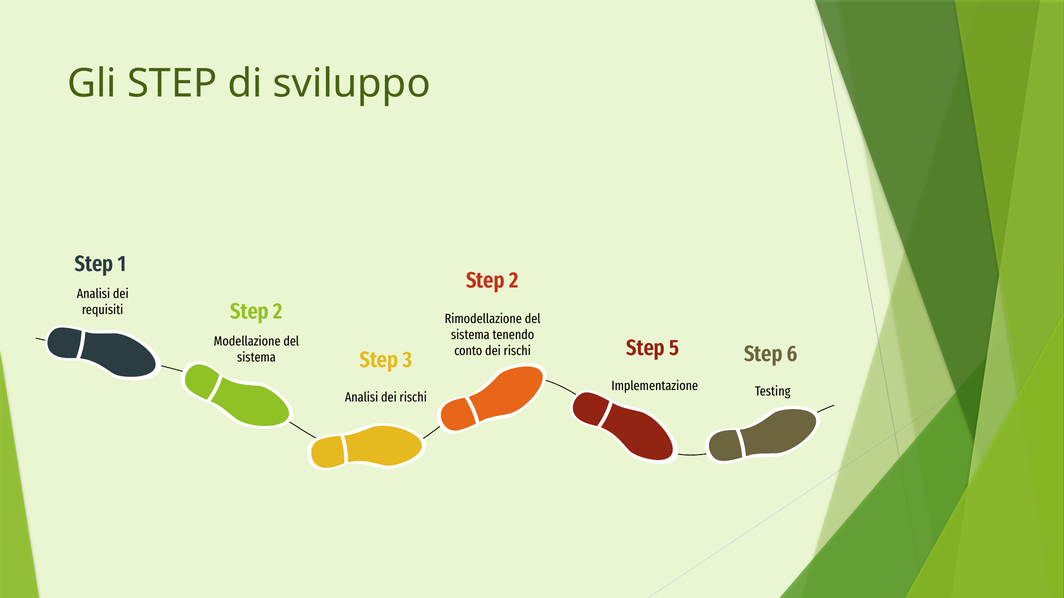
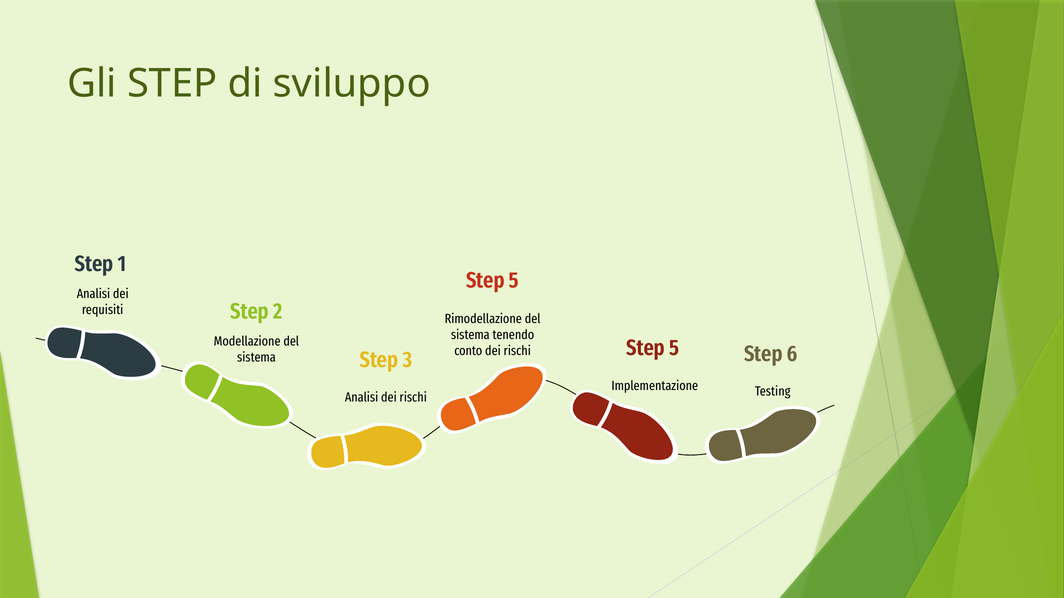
2: 2 -> 5 (514, 281)
